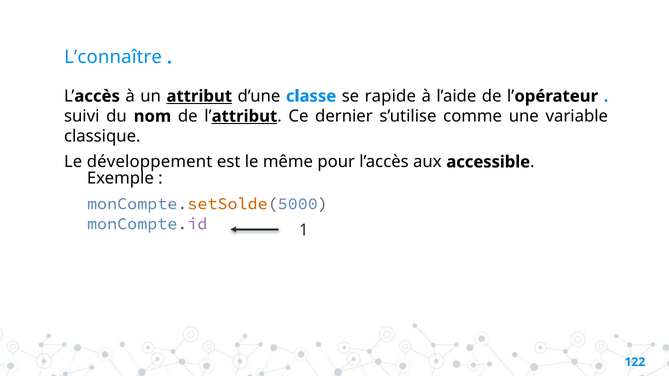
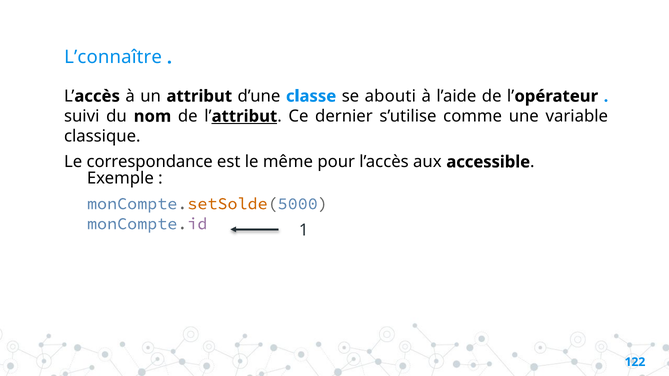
attribut underline: present -> none (199, 96)
rapide: rapide -> abouti (390, 96)
développement: développement -> correspondance (150, 162)
